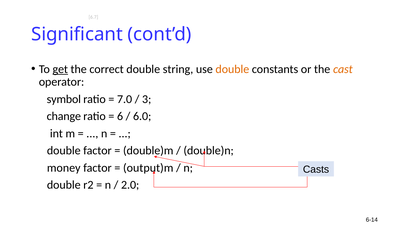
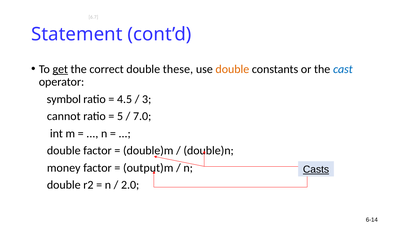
Significant: Significant -> Statement (77, 34)
string: string -> these (178, 69)
cast colour: orange -> blue (343, 69)
7.0: 7.0 -> 4.5 (125, 99)
change: change -> cannot (64, 116)
6: 6 -> 5 (120, 116)
6.0: 6.0 -> 7.0 (142, 116)
Casts underline: none -> present (316, 170)
